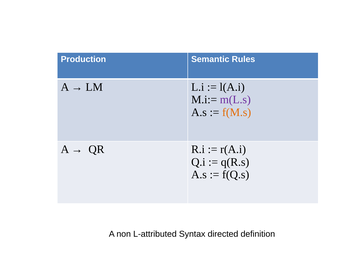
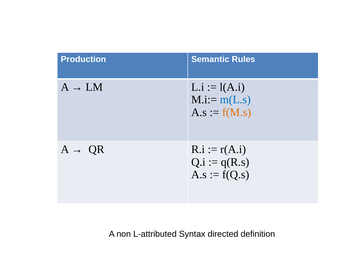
m(L.s colour: purple -> blue (235, 100)
